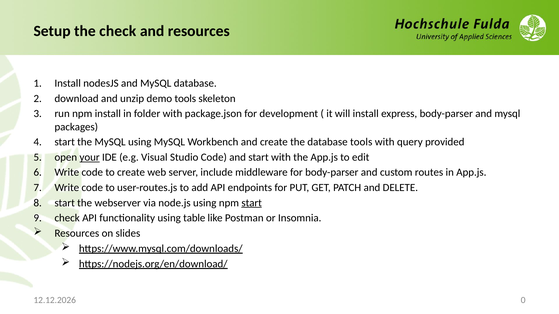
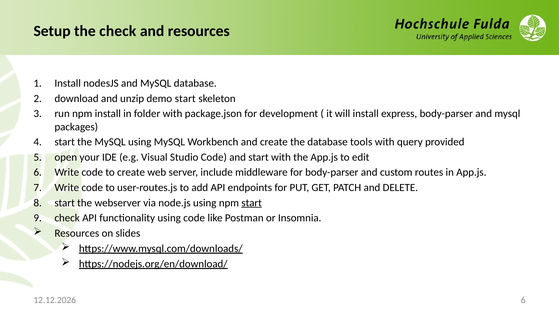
demo tools: tools -> start (185, 99)
your underline: present -> none (90, 157)
using table: table -> code (194, 218)
0: 0 -> 6 (523, 300)
